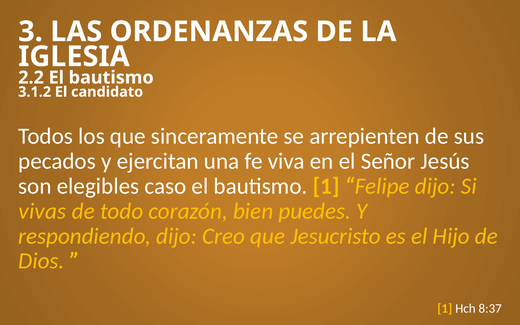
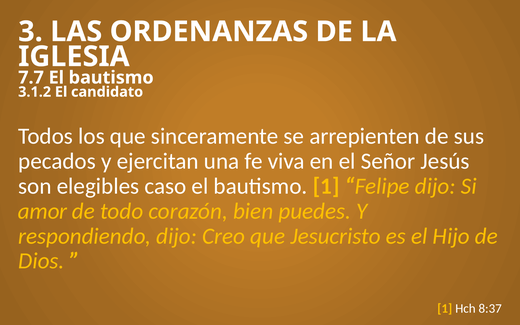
2.2: 2.2 -> 7.7 (31, 78)
vivas: vivas -> amor (43, 211)
